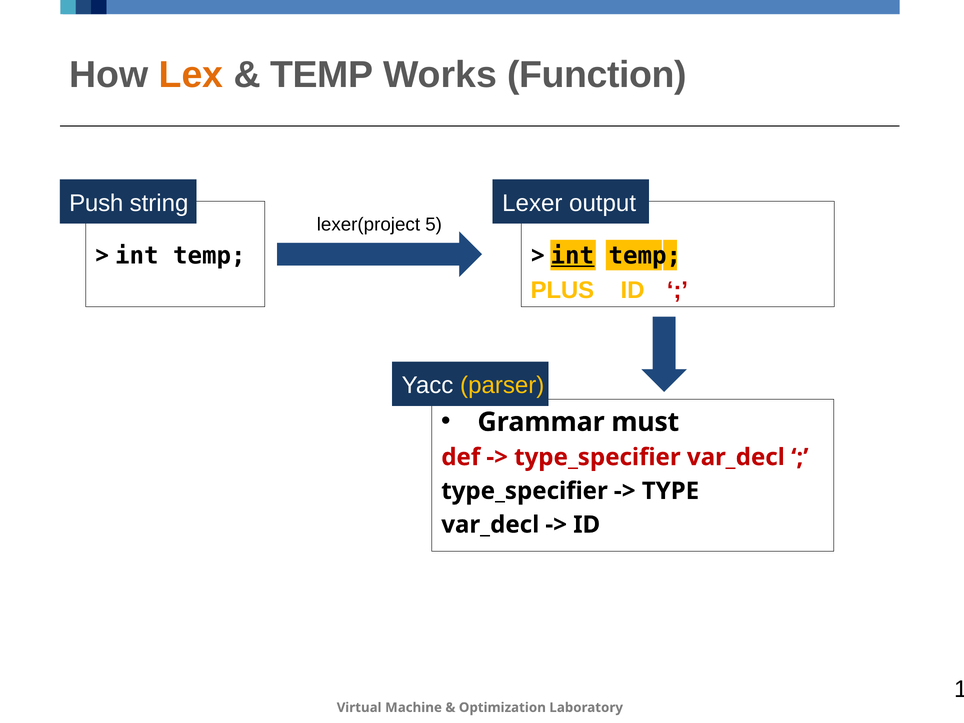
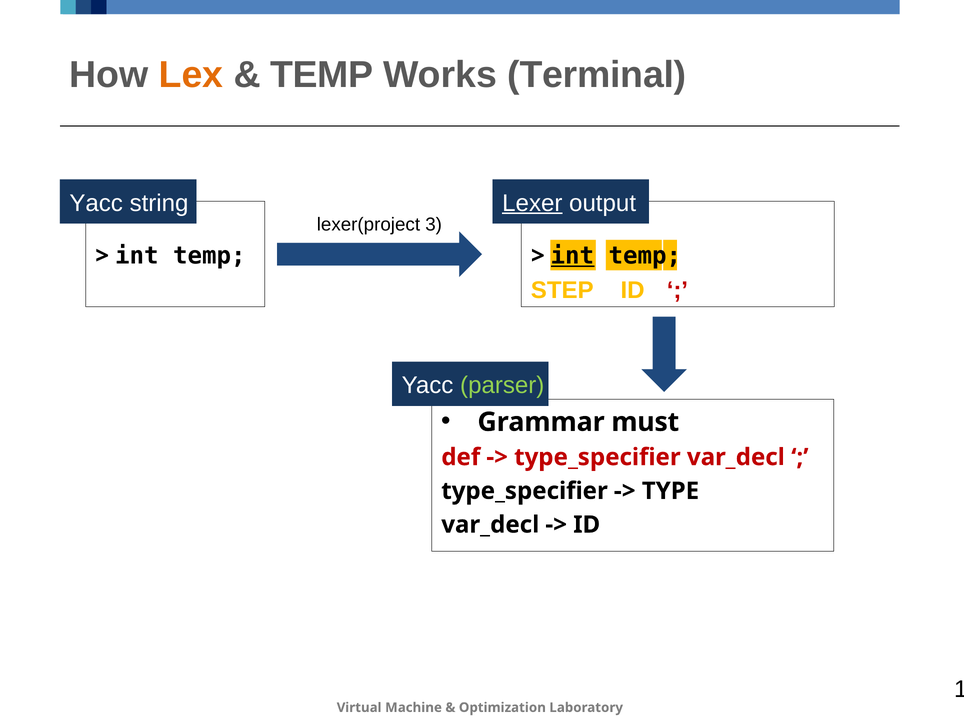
Function: Function -> Terminal (597, 75)
Push: Push -> Yacc (96, 203)
Lexer underline: none -> present (532, 203)
5: 5 -> 3 (434, 225)
PLUS: PLUS -> STEP (562, 290)
parser colour: yellow -> light green (502, 385)
